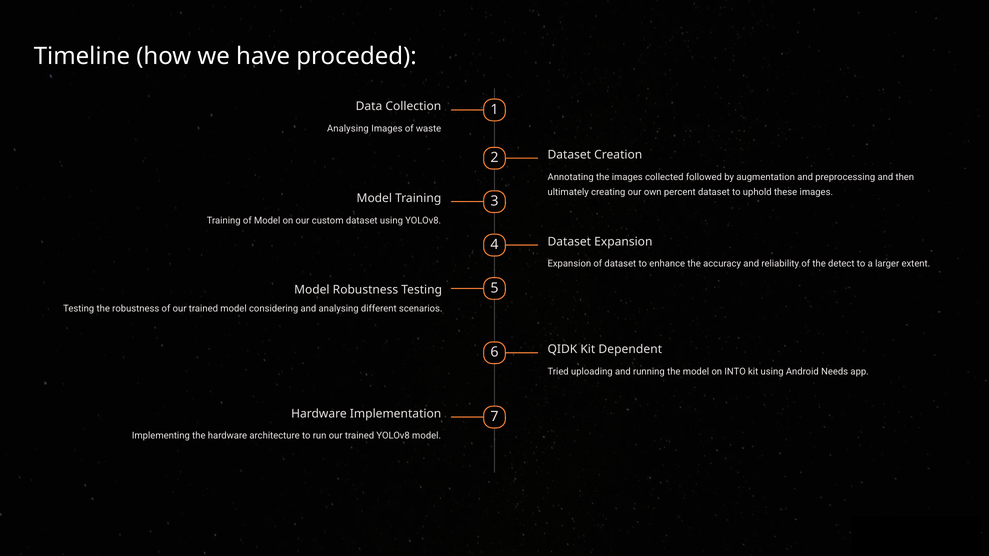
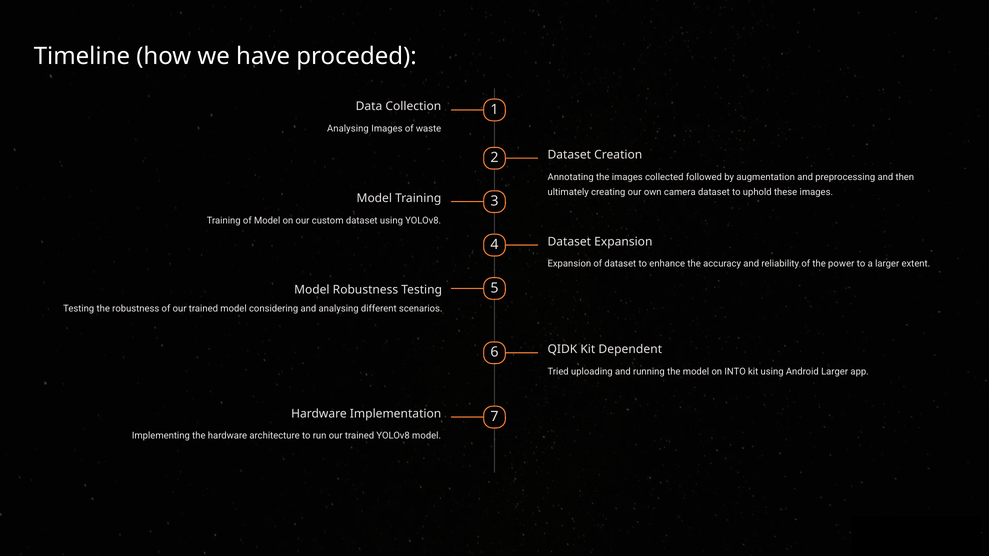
percent: percent -> camera (680, 192)
detect: detect -> power (841, 264)
Android Needs: Needs -> Larger (835, 372)
